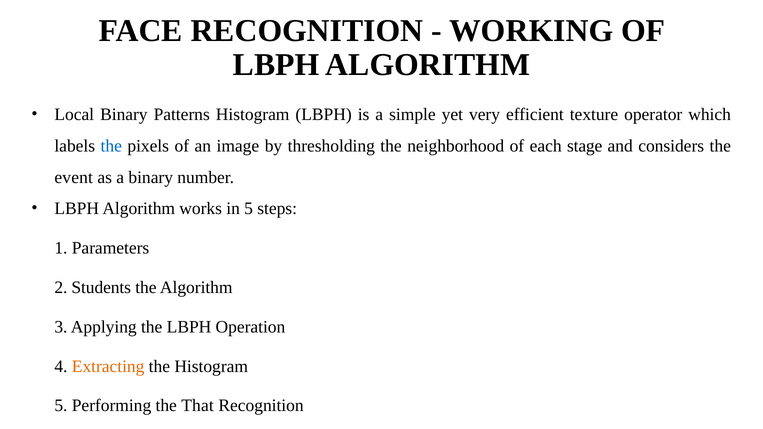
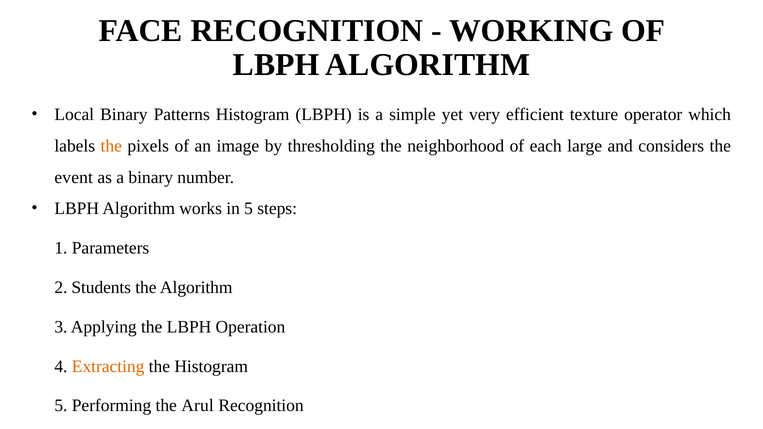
the colour: blue -> orange (111, 146)
stage: stage -> large (585, 146)
That: That -> Arul (198, 406)
